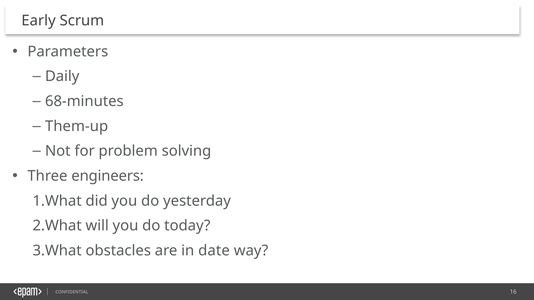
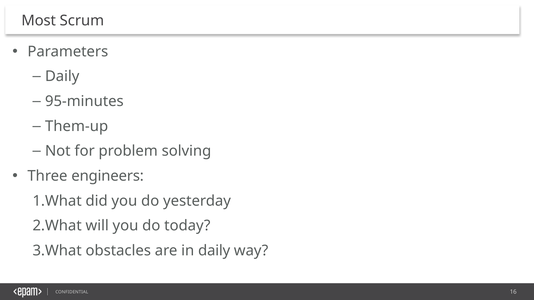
Early: Early -> Most (39, 21)
68-minutes: 68-minutes -> 95-minutes (84, 101)
in date: date -> daily (214, 251)
